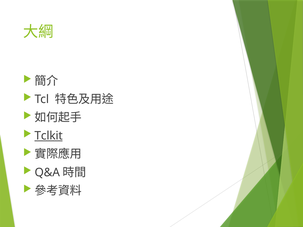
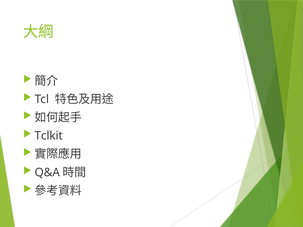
Tclkit underline: present -> none (49, 136)
